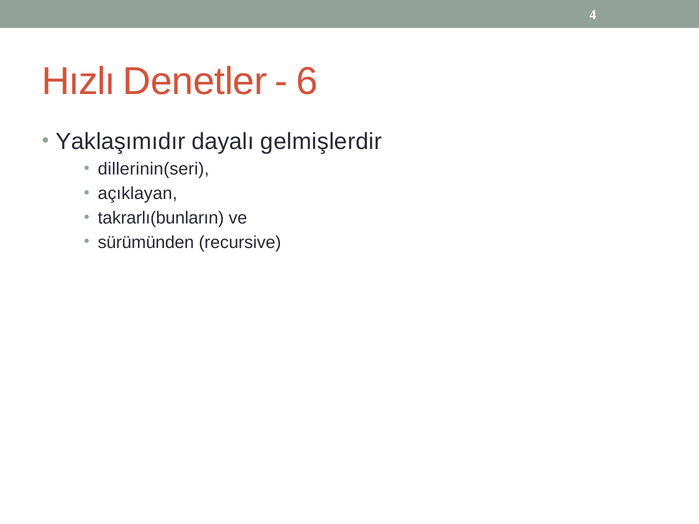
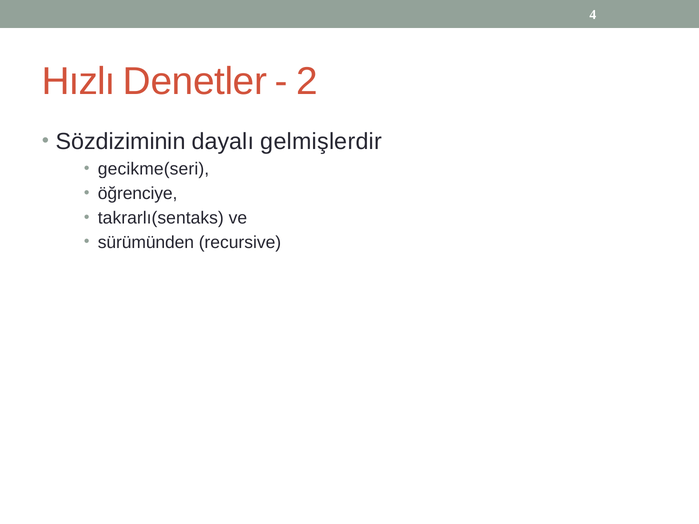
6: 6 -> 2 (307, 81)
Yaklaşımıdır: Yaklaşımıdır -> Sözdiziminin (121, 141)
dillerinin(seri: dillerinin(seri -> gecikme(seri (154, 169)
açıklayan: açıklayan -> öğrenciye (138, 193)
takrarlı(bunların: takrarlı(bunların -> takrarlı(sentaks (161, 218)
